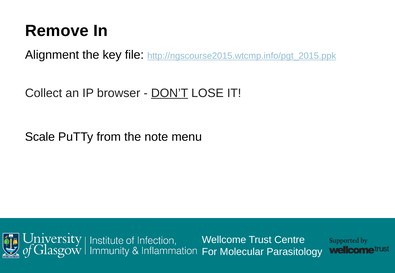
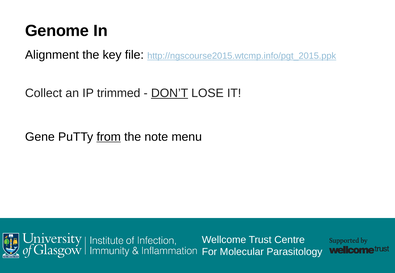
Remove: Remove -> Genome (57, 31)
browser: browser -> trimmed (119, 93)
Scale: Scale -> Gene (40, 137)
from underline: none -> present (109, 137)
